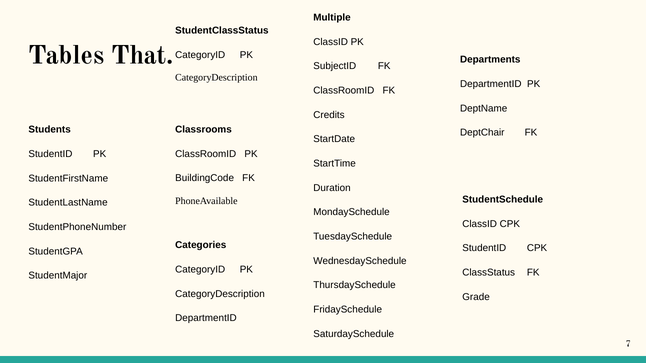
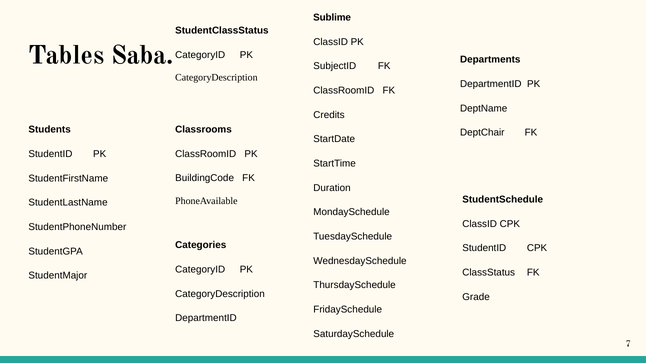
Multiple: Multiple -> Sublime (332, 17)
That: That -> Saba (142, 55)
